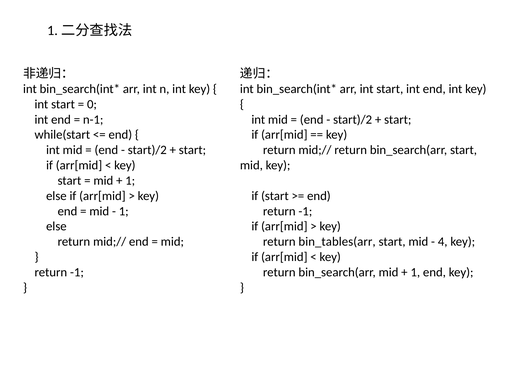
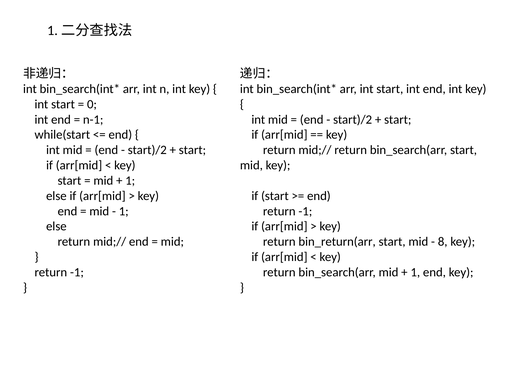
bin_tables(arr: bin_tables(arr -> bin_return(arr (337, 242)
4: 4 -> 8 (443, 242)
